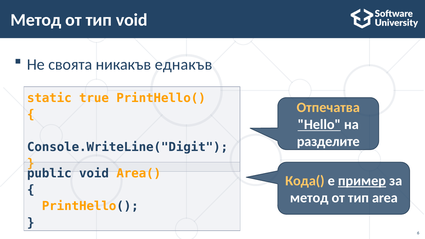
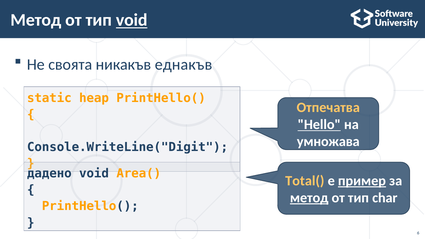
void underline: none -> present (132, 20)
true: true -> heap (94, 98)
разделите: разделите -> умножава (328, 142)
public: public -> дадено (49, 174)
Кода(: Кода( -> Total( (305, 181)
метод underline: none -> present (309, 198)
area: area -> char (385, 198)
